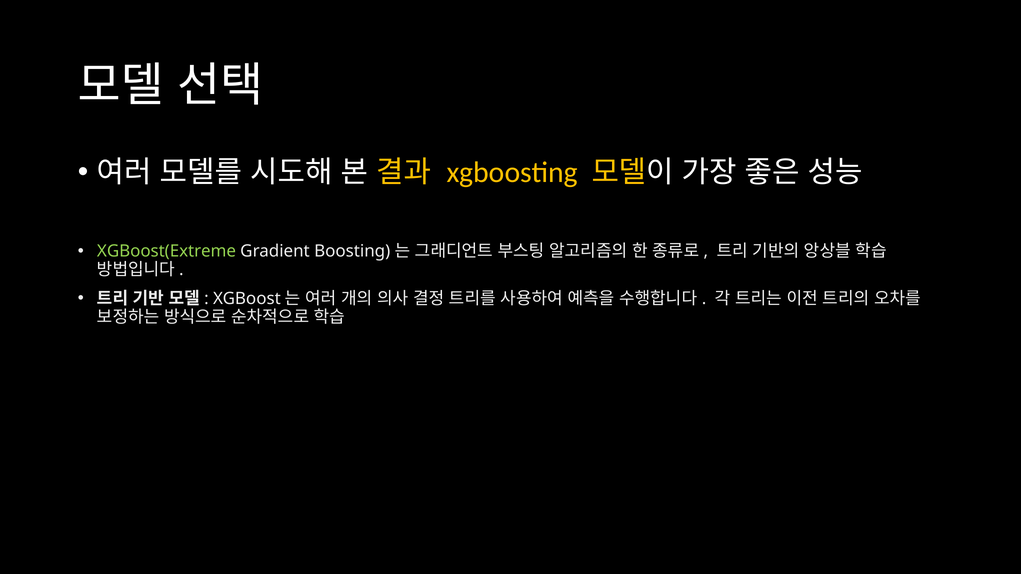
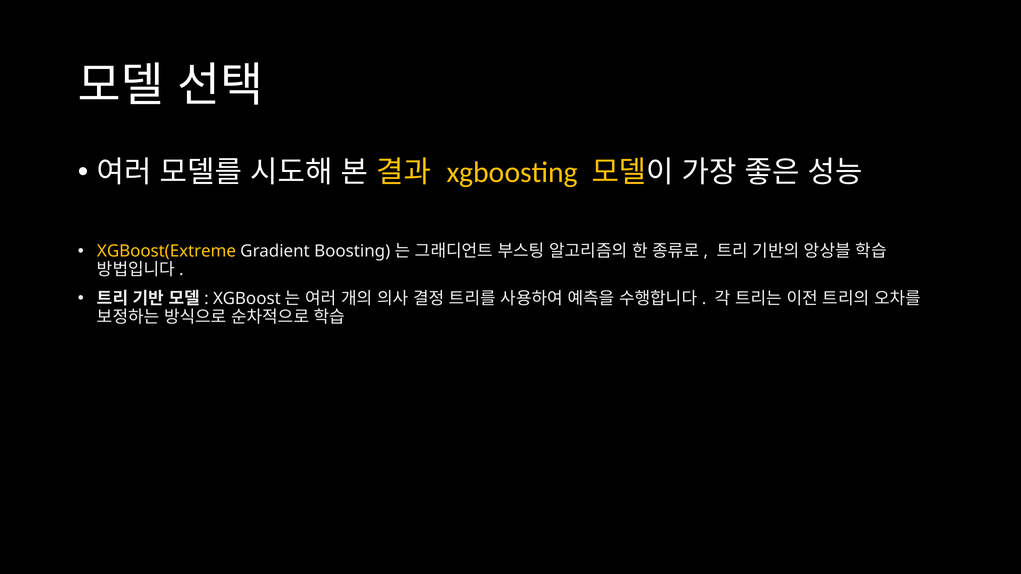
XGBoost(Extreme colour: light green -> yellow (167, 251)
